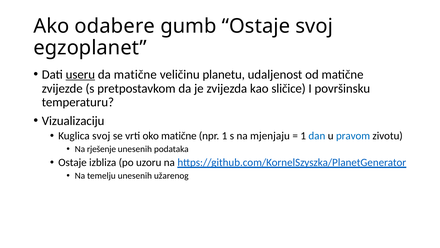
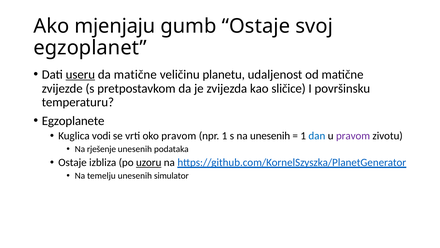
odabere: odabere -> mjenjaju (115, 26)
Vizualizaciju: Vizualizaciju -> Egzoplanete (73, 121)
Kuglica svoj: svoj -> vodi (101, 136)
oko matične: matične -> pravom (179, 136)
na mjenjaju: mjenjaju -> unesenih (270, 136)
pravom colour: blue -> purple (353, 136)
uzoru underline: none -> present (149, 162)
užarenog: užarenog -> simulator (171, 175)
